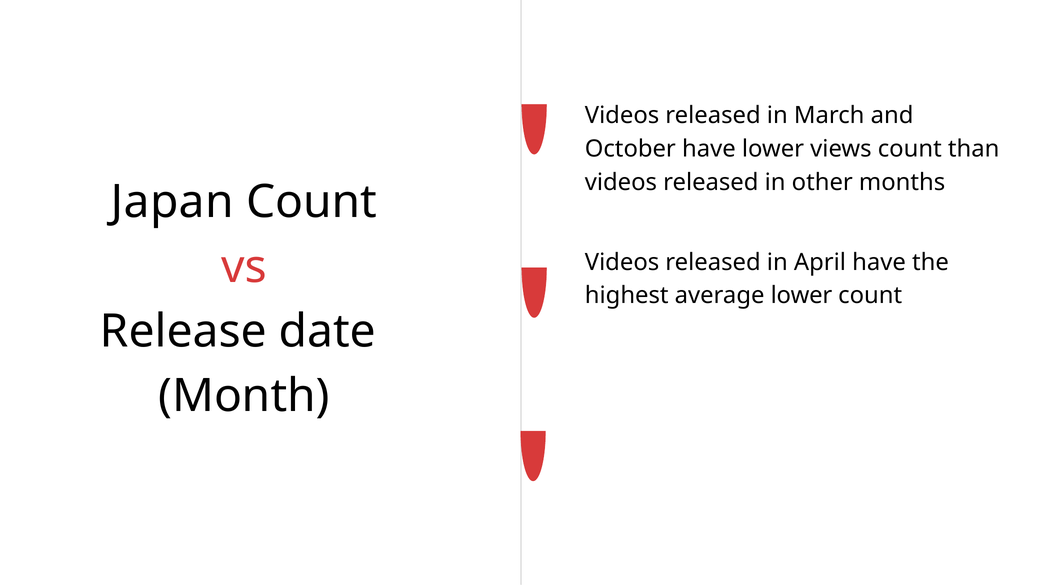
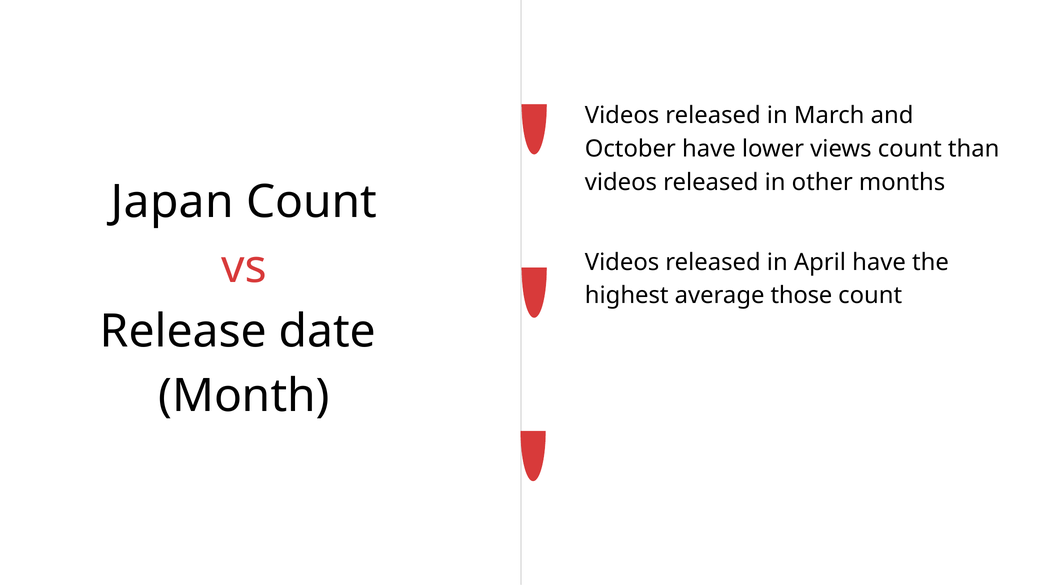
average lower: lower -> those (801, 296)
